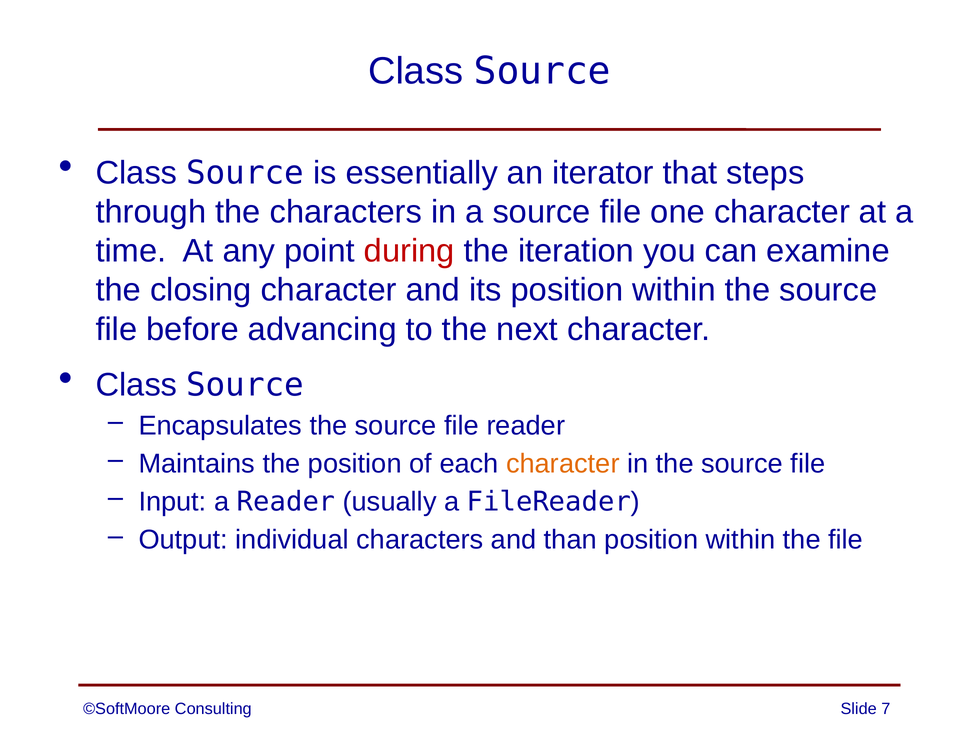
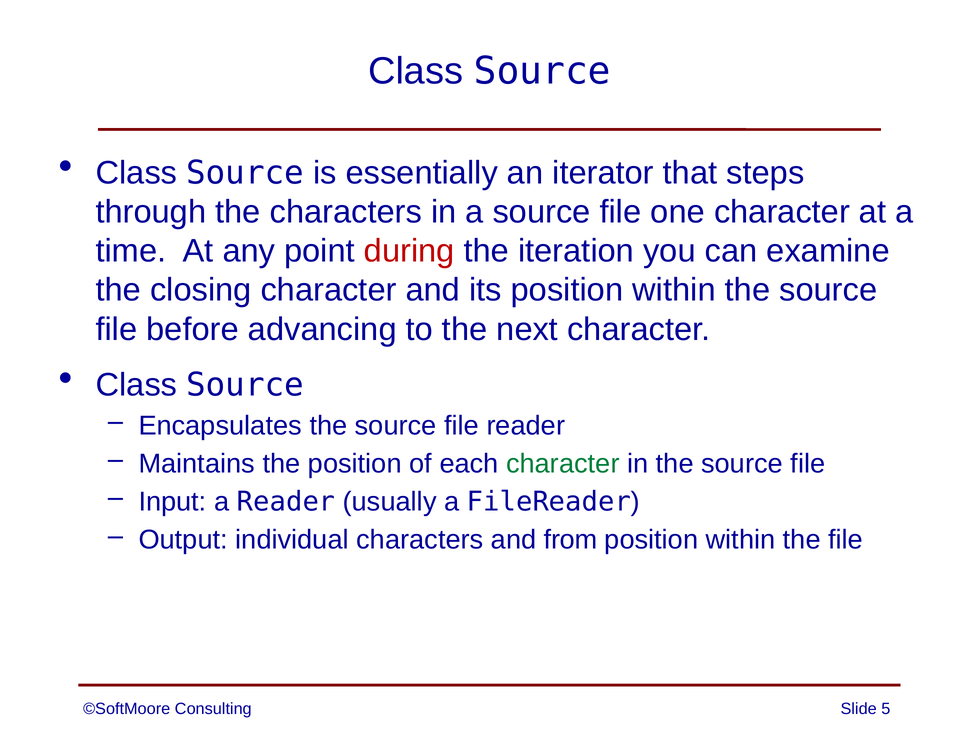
character colour: orange -> green (563, 464)
than: than -> from (571, 540)
7: 7 -> 5 (886, 709)
